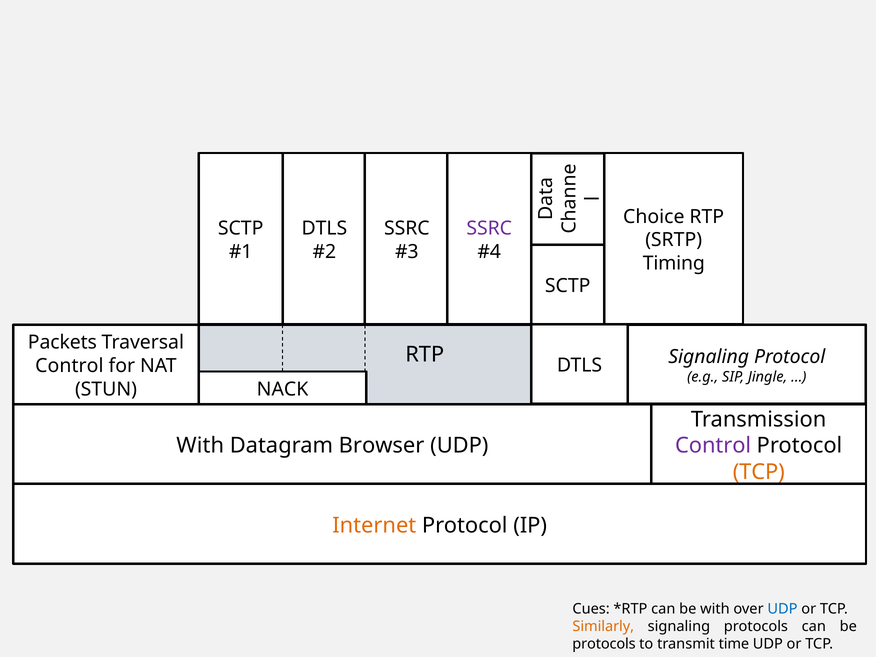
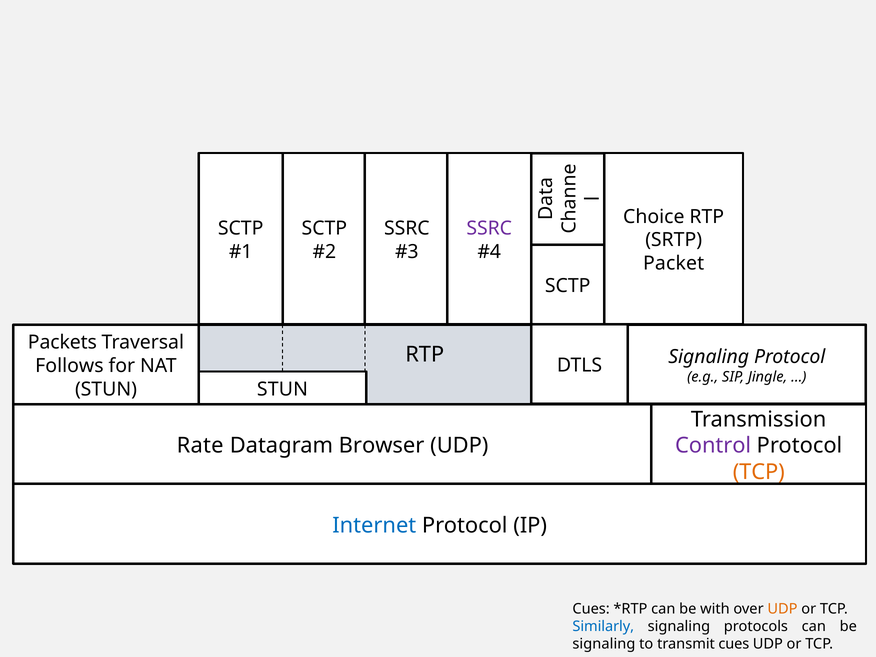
DTLS: DTLS -> SCTP (324, 228)
Timing: Timing -> Packet (674, 263)
Control: Control -> Follows (69, 366)
NACK: NACK -> STUN (282, 389)
With: With -> Rate (200, 446)
Internet colour: orange -> blue (374, 525)
UDP colour: blue -> orange (782, 609)
Similarly colour: orange -> blue (603, 627)
protocols: protocols -> signaling (604, 644)
transmit time: time -> cues (734, 644)
